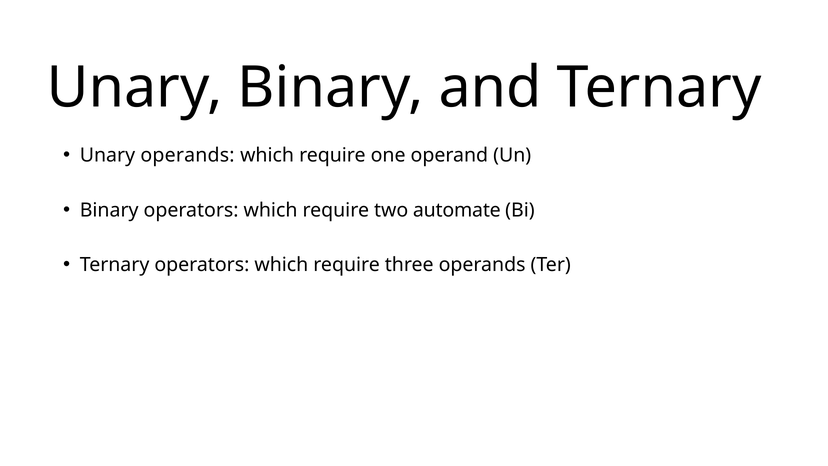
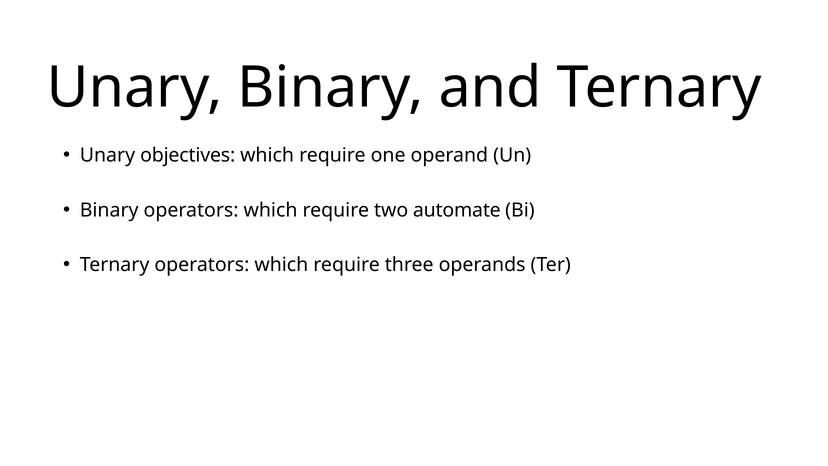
Unary operands: operands -> objectives (188, 155)
